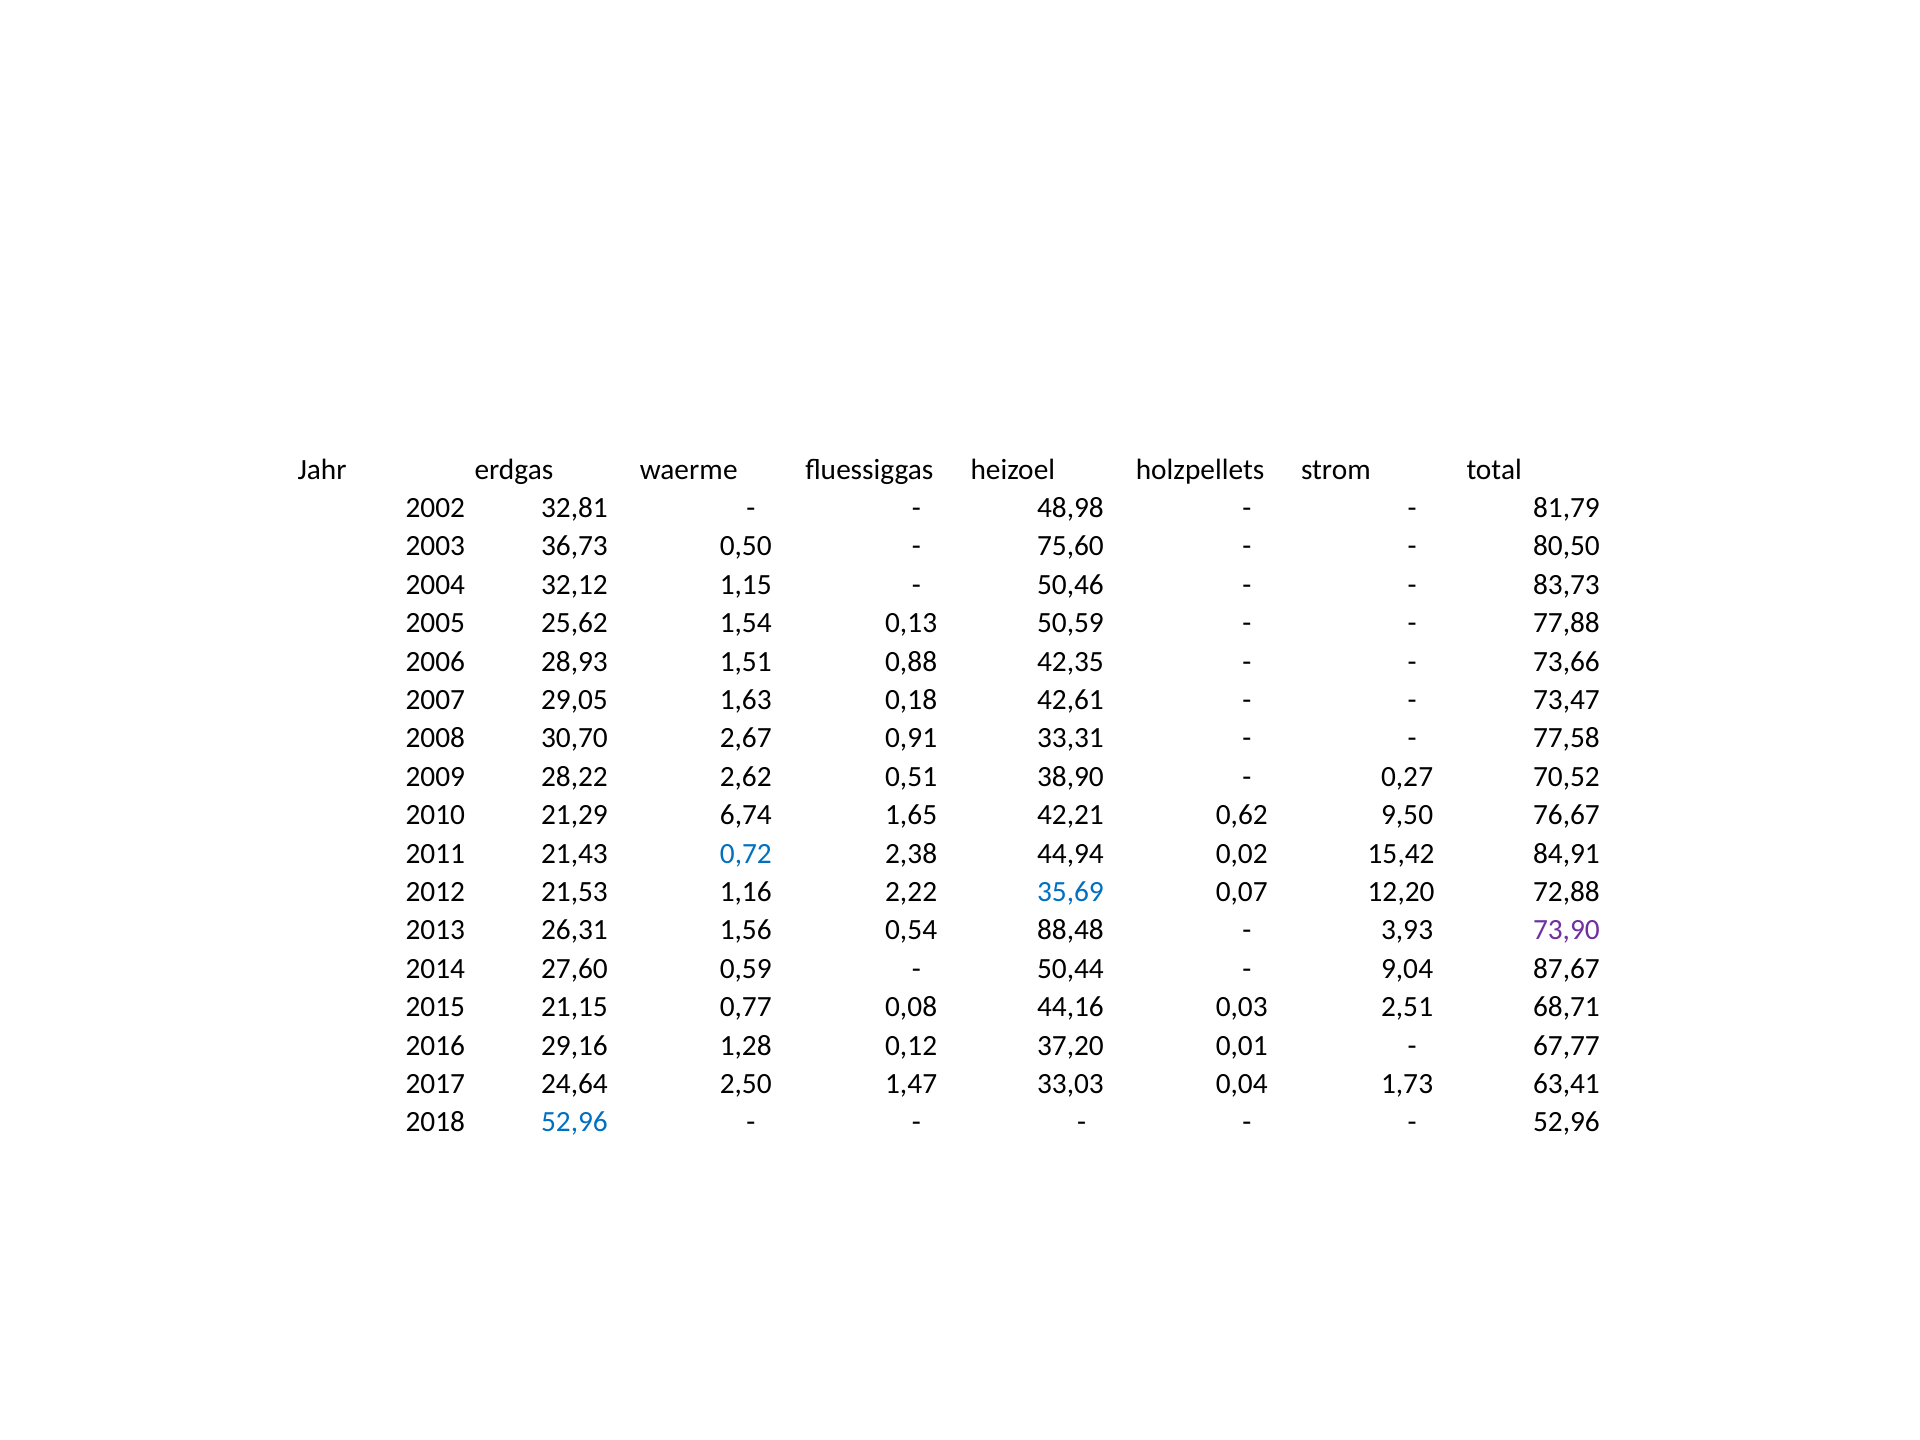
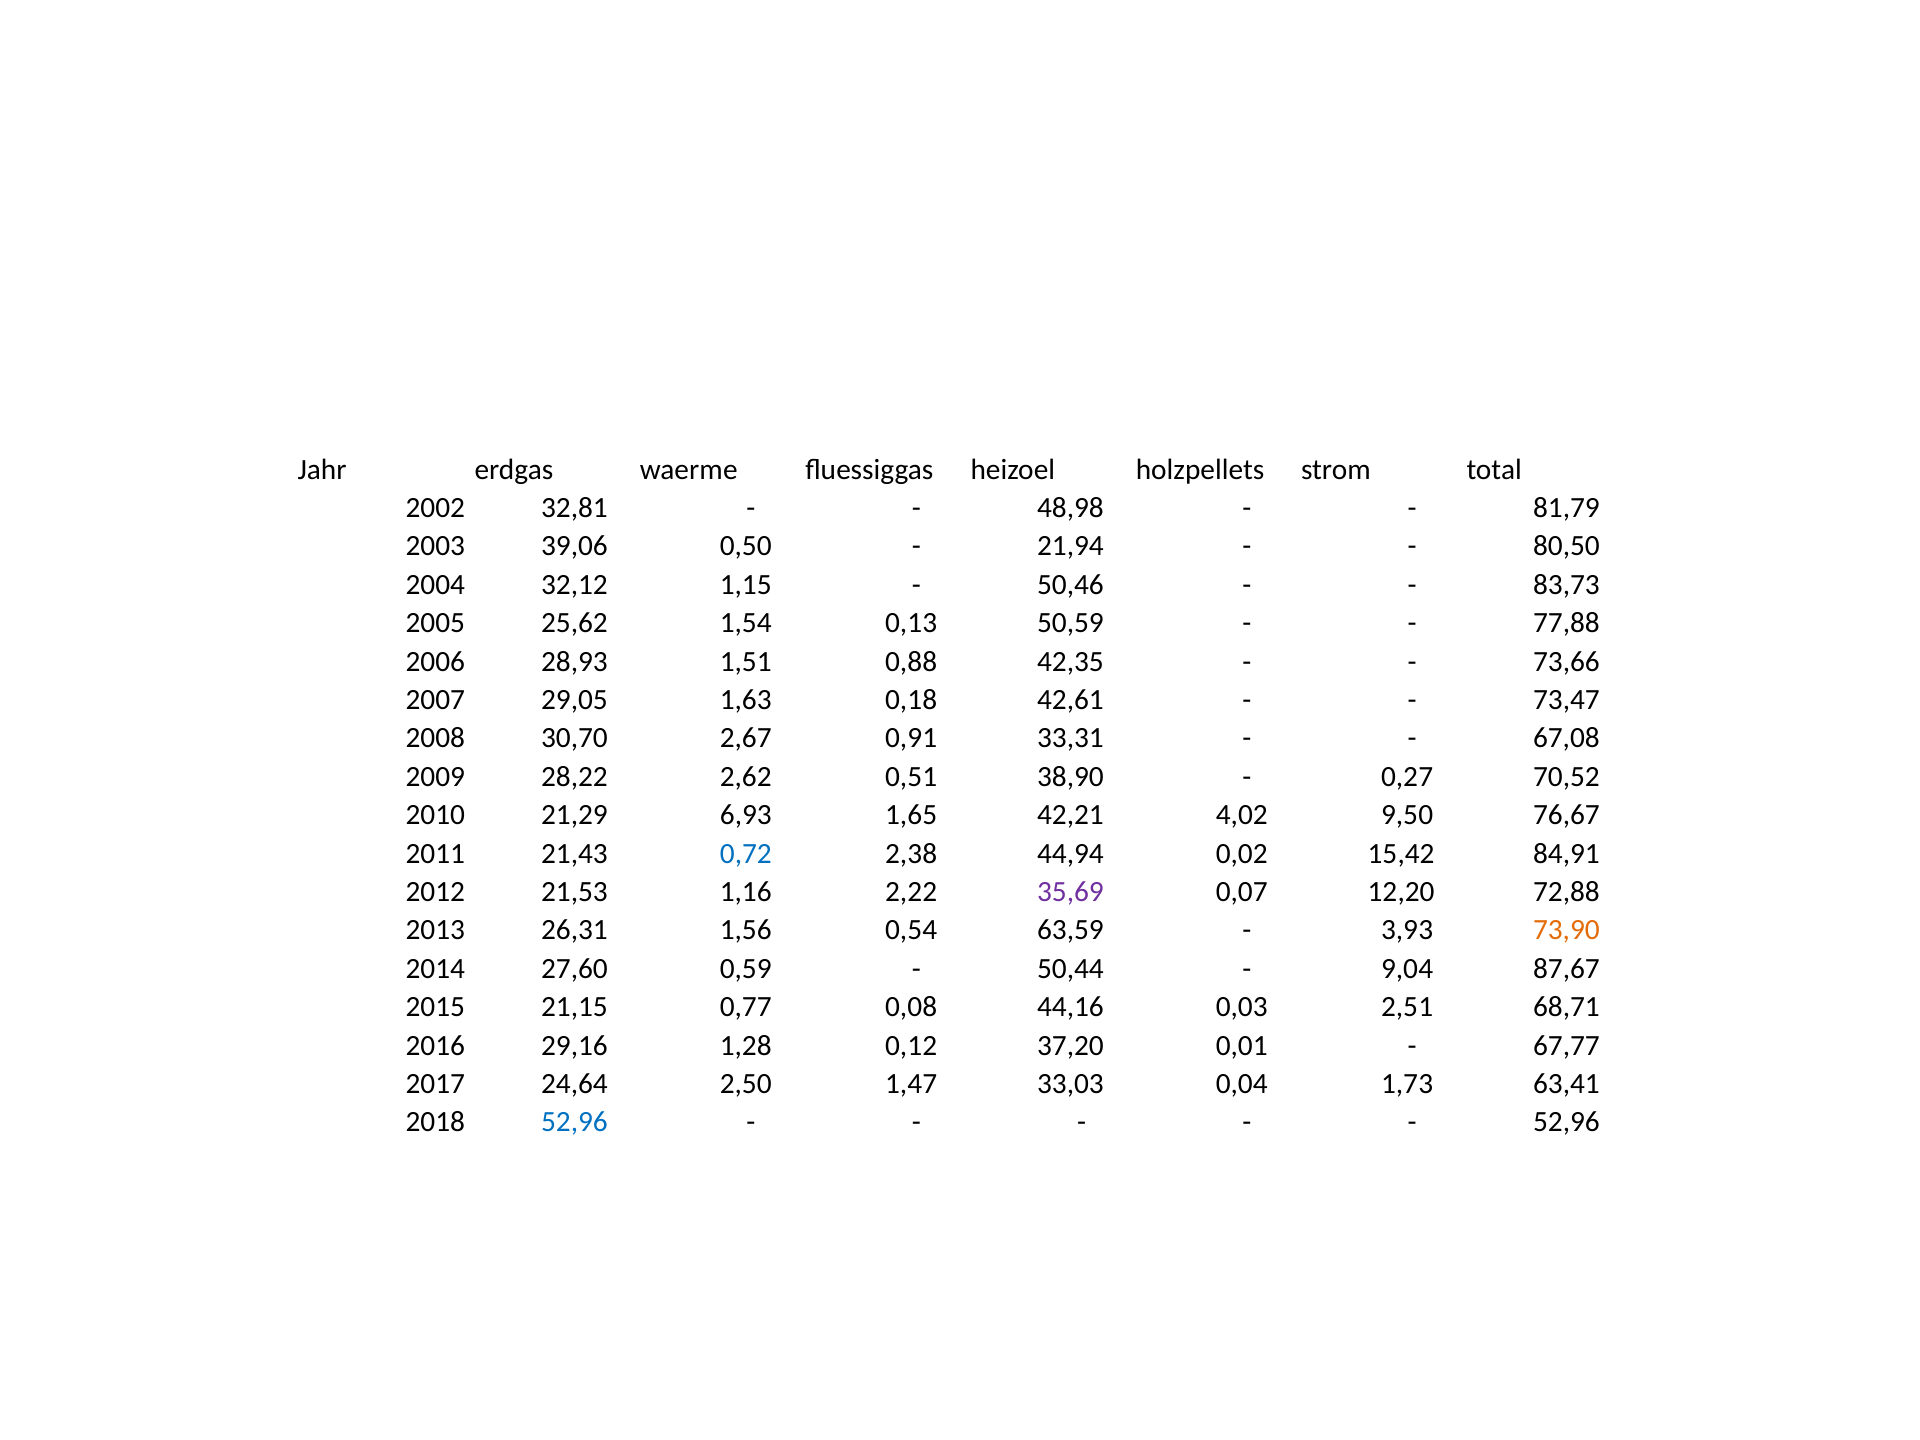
36,73: 36,73 -> 39,06 (574, 546)
75,60: 75,60 -> 21,94 (1070, 546)
77,58: 77,58 -> 67,08 (1566, 738)
6,74: 6,74 -> 6,93 (746, 815)
0,62: 0,62 -> 4,02 (1242, 815)
35,69 colour: blue -> purple (1070, 892)
88,48: 88,48 -> 63,59 (1070, 930)
73,90 colour: purple -> orange (1566, 930)
